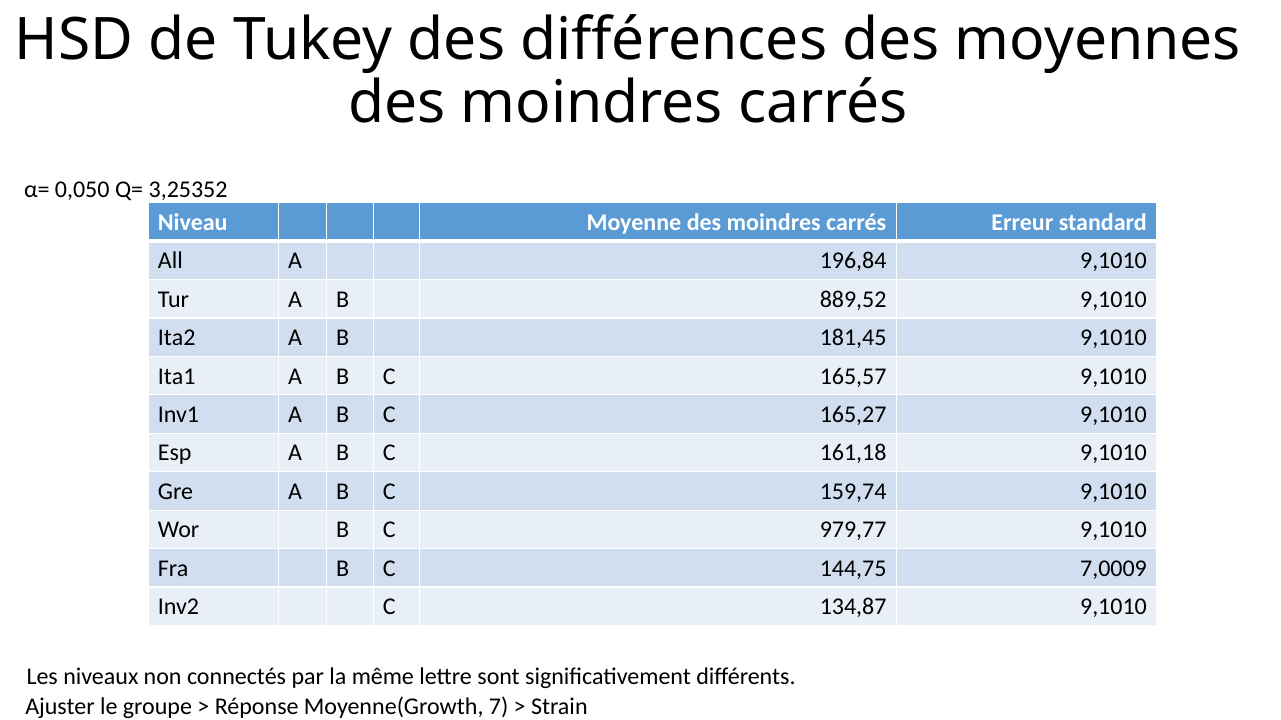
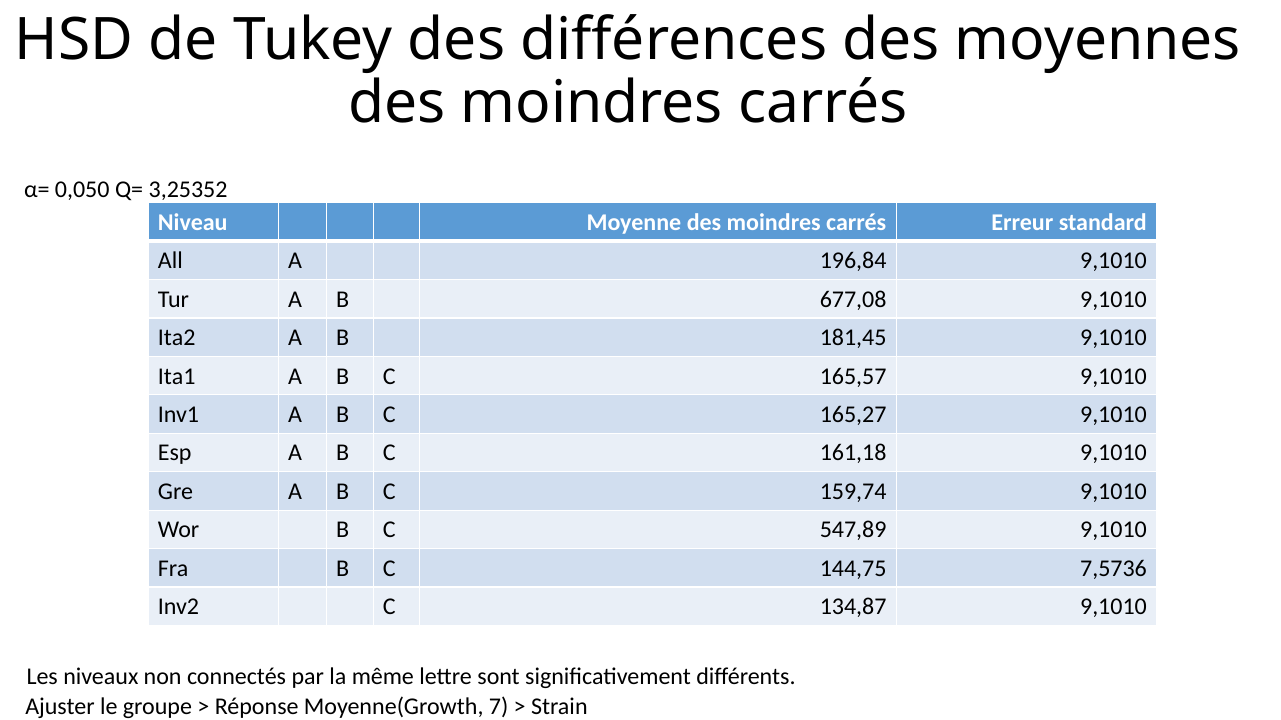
889,52: 889,52 -> 677,08 (853, 300)
979,77: 979,77 -> 547,89 (853, 530)
7,0009: 7,0009 -> 7,5736 (1113, 569)
